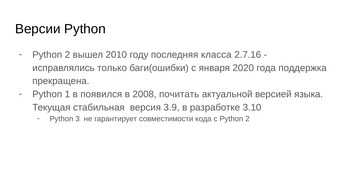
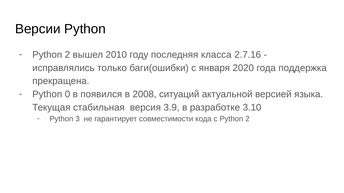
1: 1 -> 0 (67, 94)
почитать: почитать -> ситуаций (179, 94)
